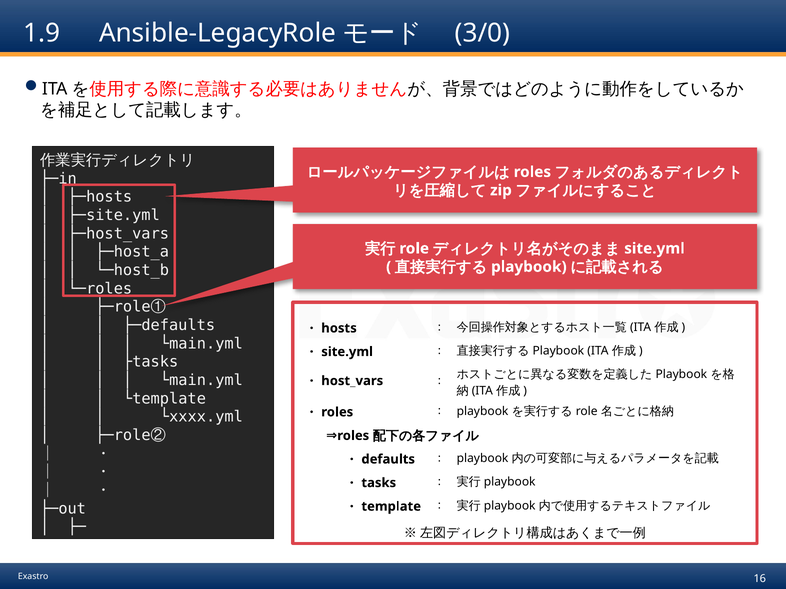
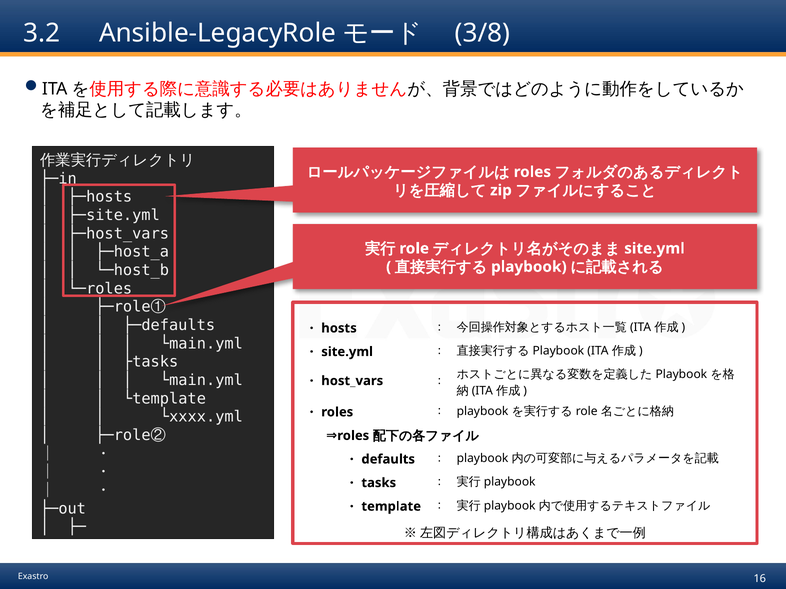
1.9: 1.9 -> 3.2 (42, 33)
3/0: 3/0 -> 3/8 (483, 33)
